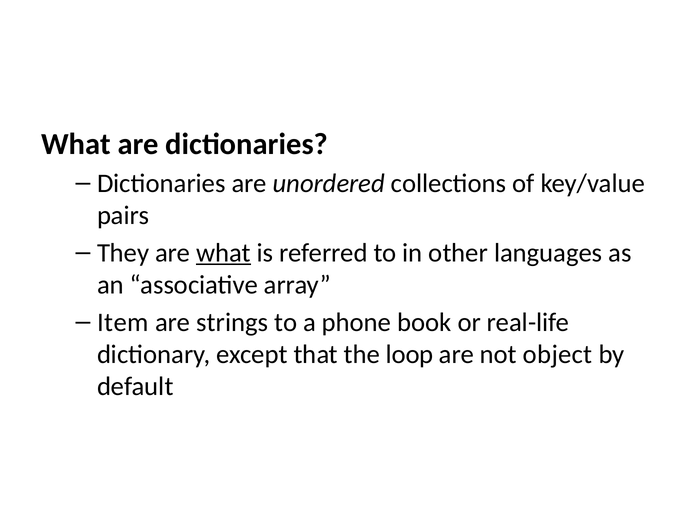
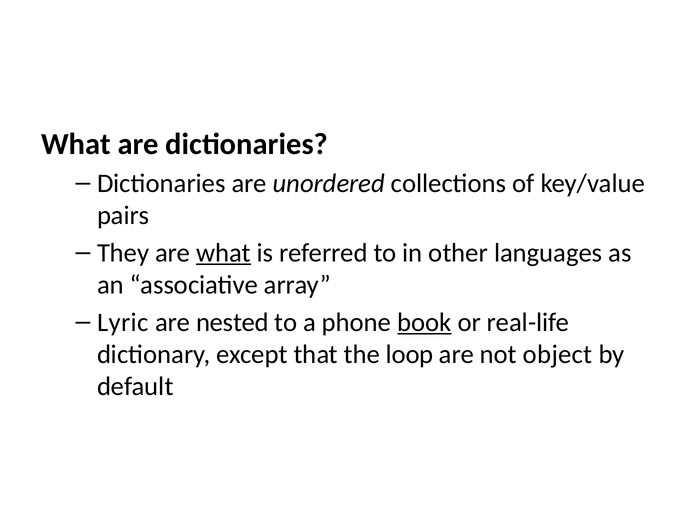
Item: Item -> Lyric (123, 323)
strings: strings -> nested (232, 323)
book underline: none -> present (424, 323)
